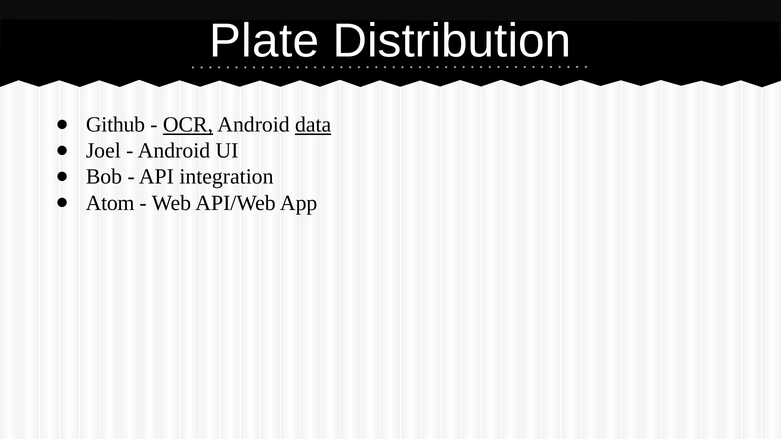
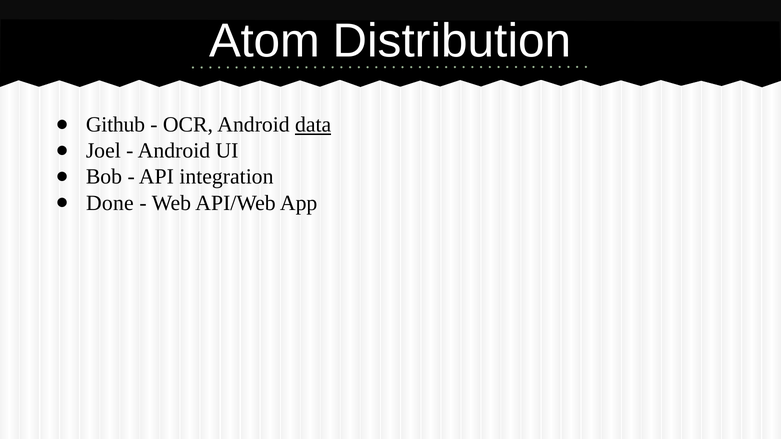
Plate: Plate -> Atom (264, 41)
OCR underline: present -> none (188, 125)
Atom: Atom -> Done (110, 203)
